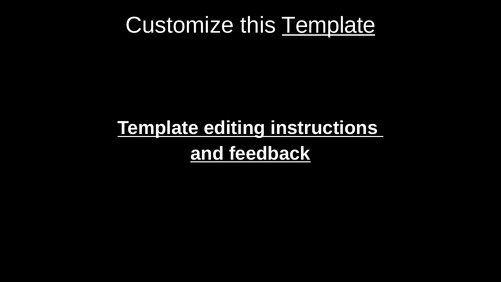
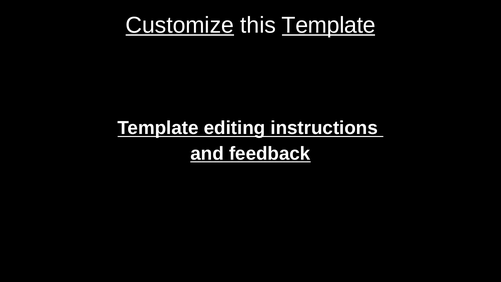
Customize underline: none -> present (180, 25)
